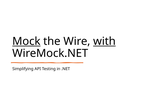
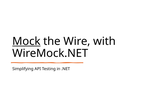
with underline: present -> none (104, 41)
